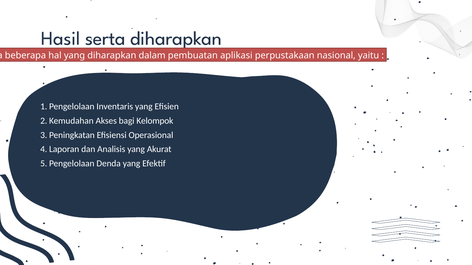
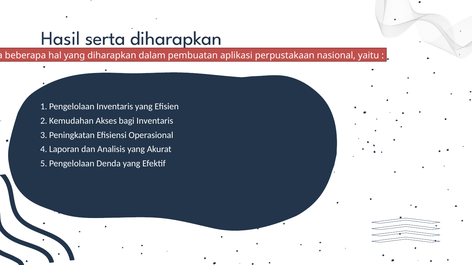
bagi Kelompok: Kelompok -> Inventaris (155, 121)
